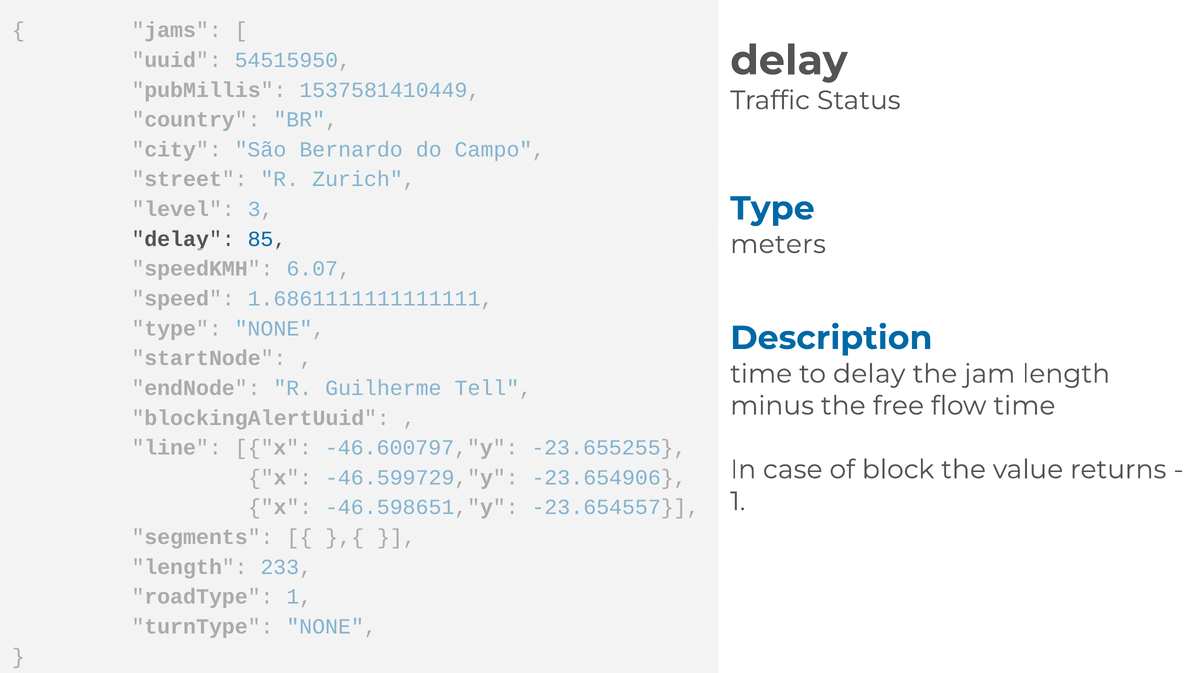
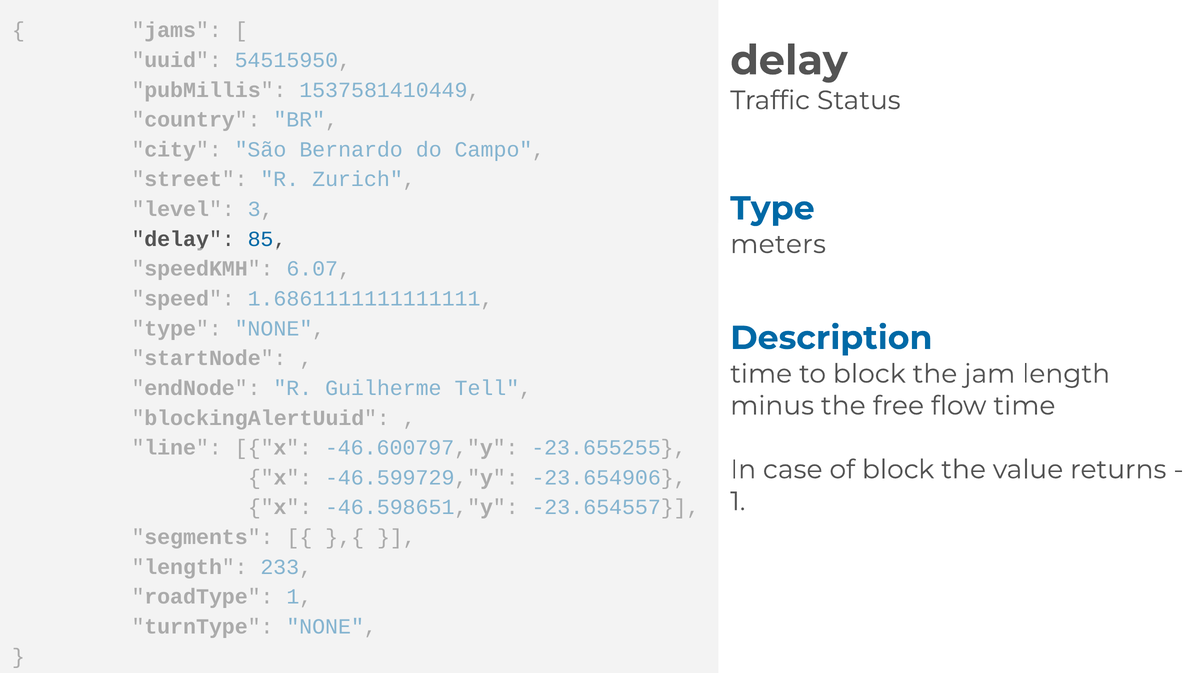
to delay: delay -> block (869, 374)
